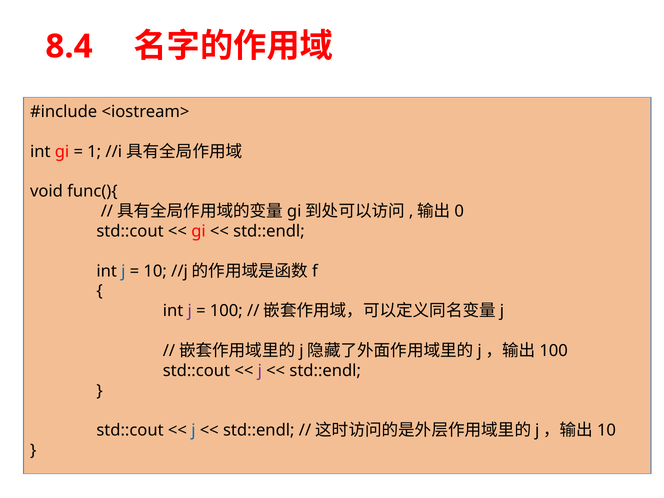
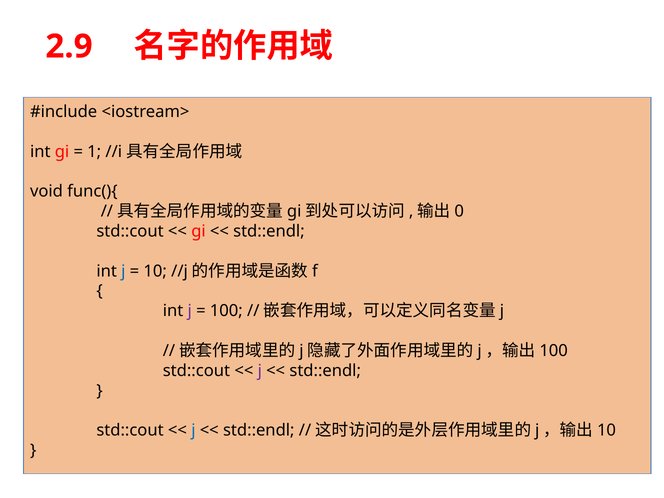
8.4: 8.4 -> 2.9 (69, 46)
